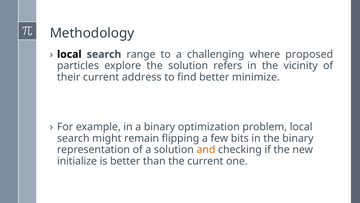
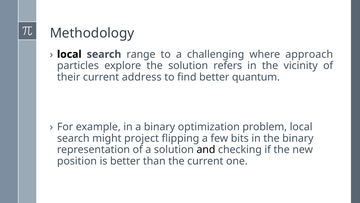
proposed: proposed -> approach (309, 54)
minimize: minimize -> quantum (256, 77)
remain: remain -> project (142, 138)
and colour: orange -> black (206, 149)
initialize: initialize -> position (77, 161)
